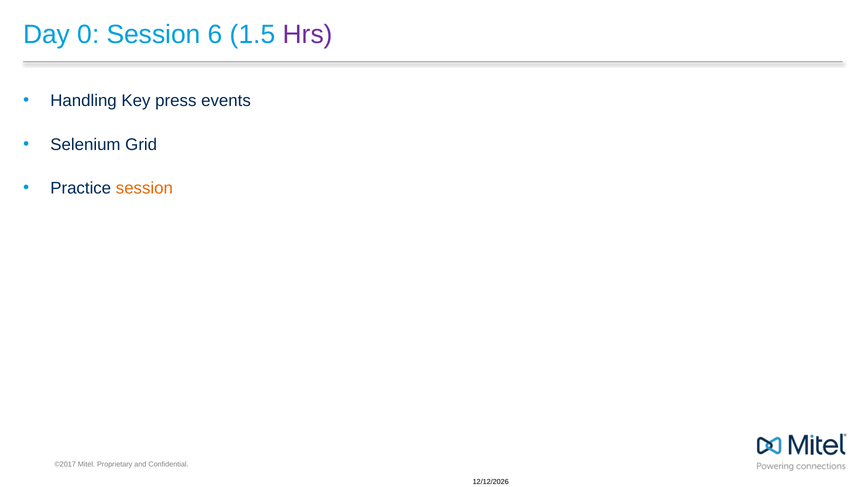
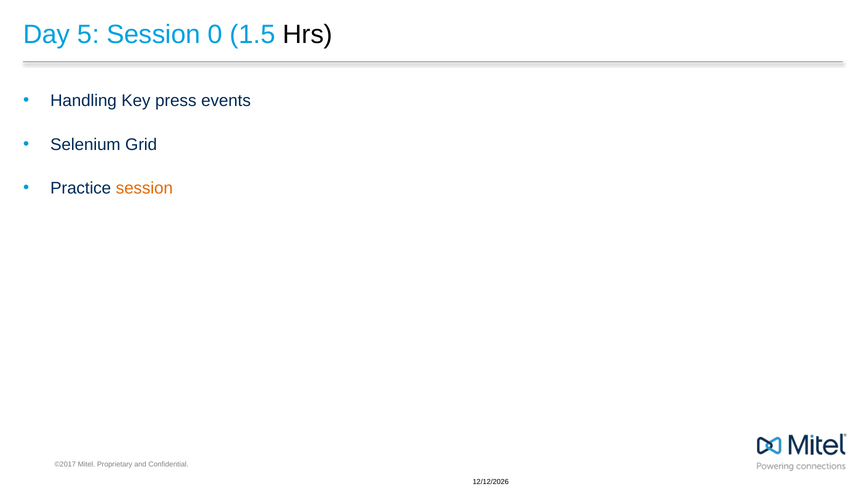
0: 0 -> 5 (88, 34)
6: 6 -> 0 (215, 34)
Hrs colour: purple -> black (308, 34)
